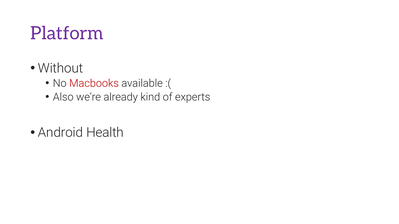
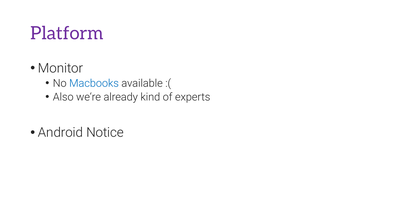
Without: Without -> Monitor (61, 68)
Macbooks colour: red -> blue (94, 83)
Health: Health -> Notice (105, 133)
